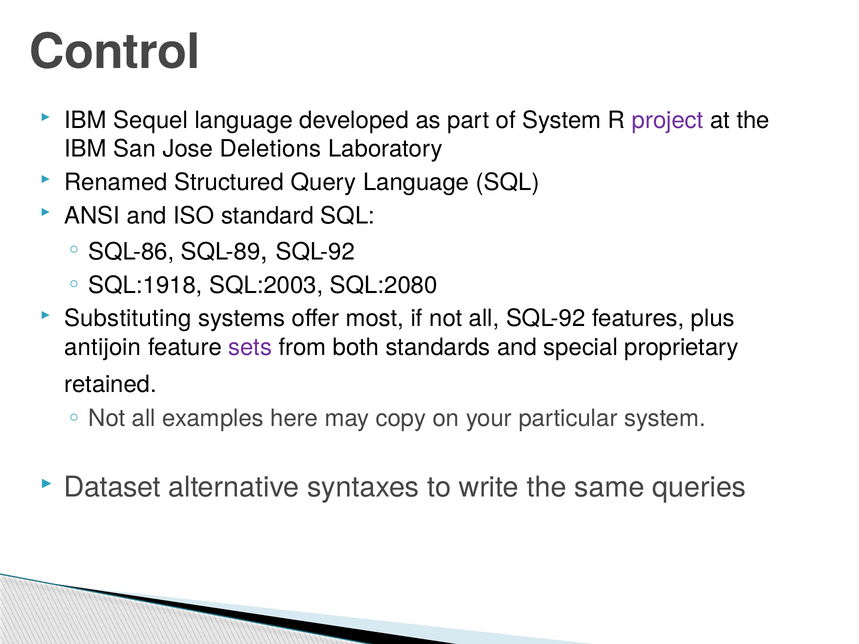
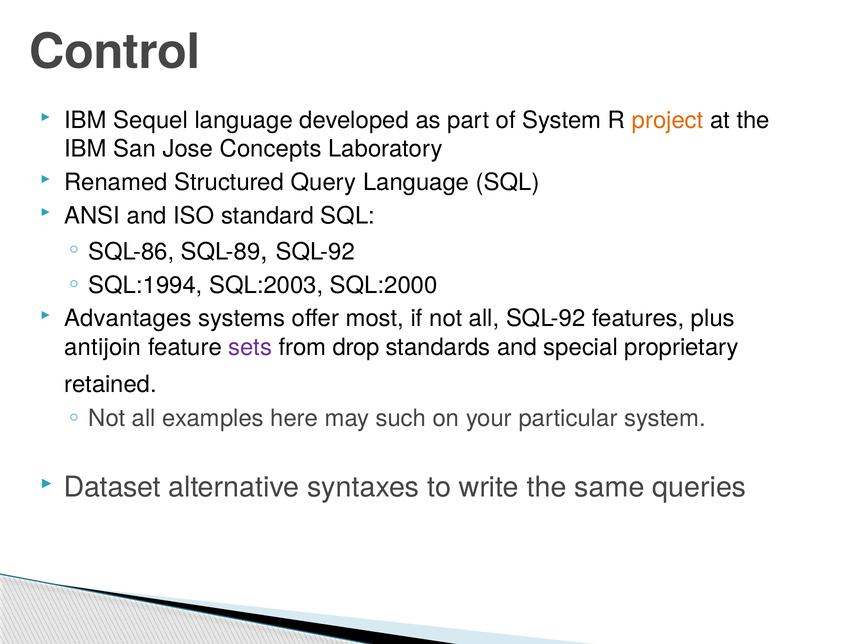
project colour: purple -> orange (668, 120)
Deletions: Deletions -> Concepts (271, 149)
SQL:1918: SQL:1918 -> SQL:1994 (145, 285)
SQL:2080: SQL:2080 -> SQL:2000 (384, 285)
Substituting: Substituting -> Advantages (128, 319)
both: both -> drop (356, 347)
copy: copy -> such (401, 419)
